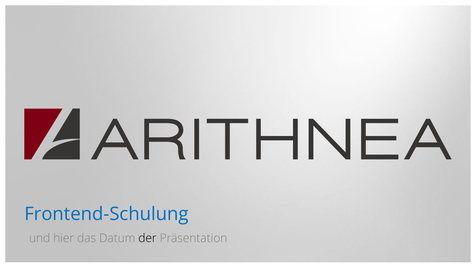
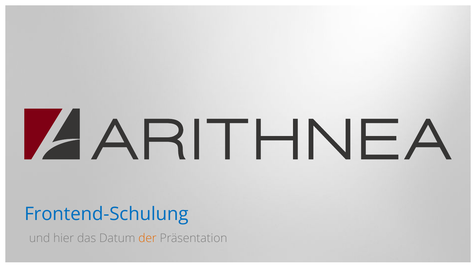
der colour: black -> orange (147, 238)
